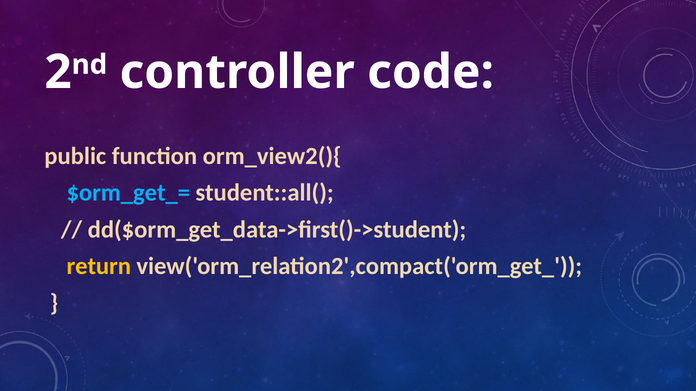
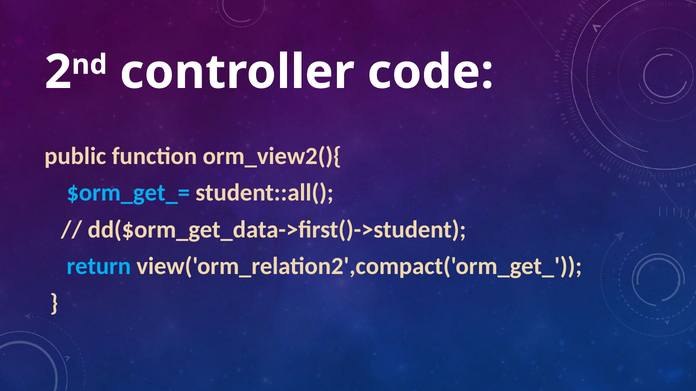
return colour: yellow -> light blue (99, 267)
